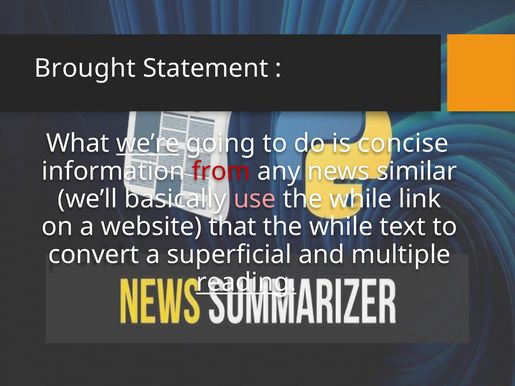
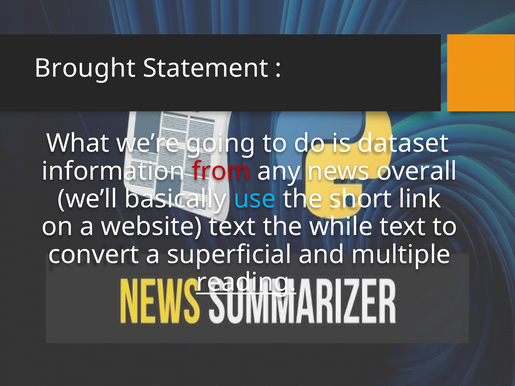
we’re underline: present -> none (148, 144)
concise: concise -> dataset (403, 144)
similar: similar -> overall (417, 171)
use colour: pink -> light blue (255, 199)
while: while -> short (361, 199)
website that: that -> text (232, 227)
